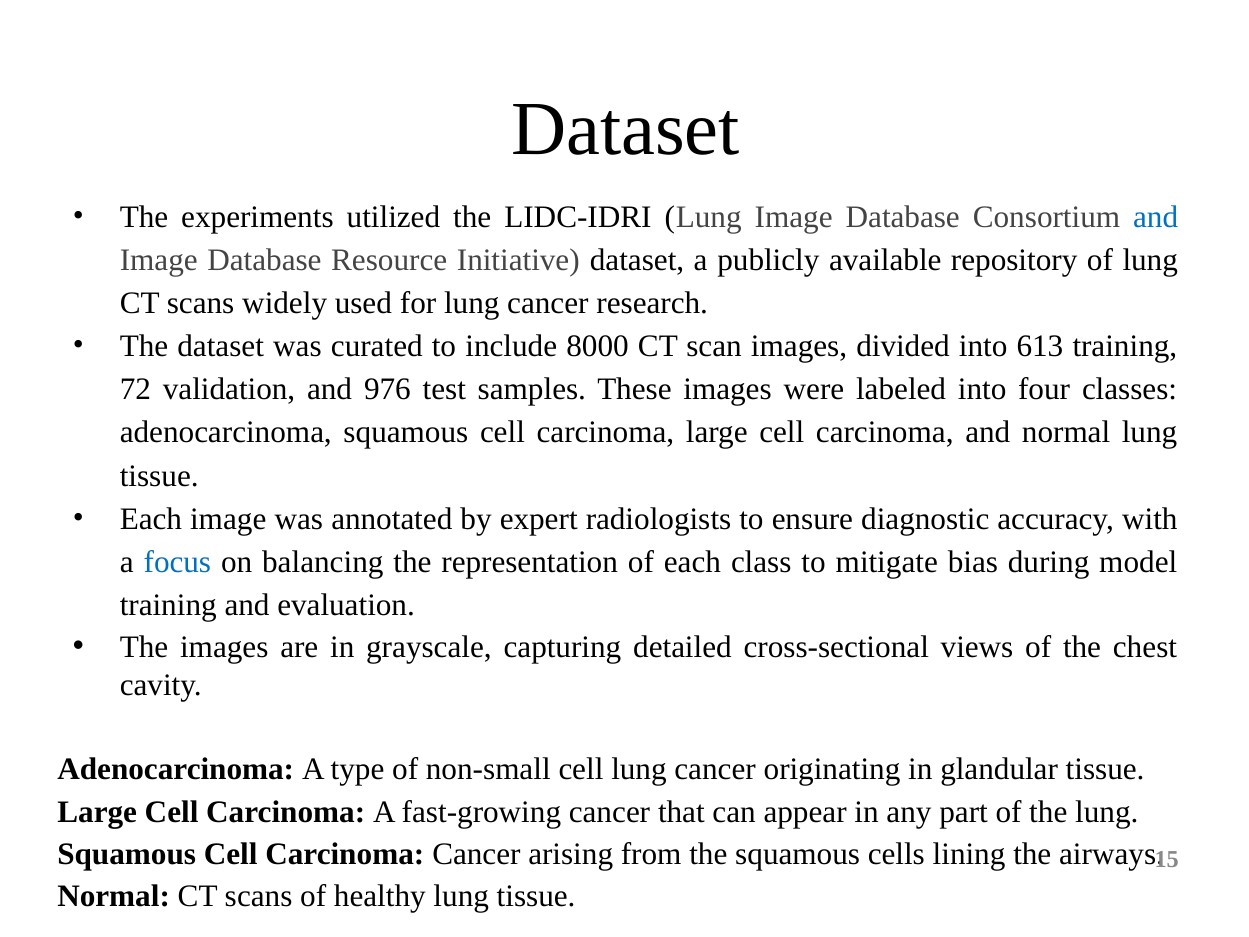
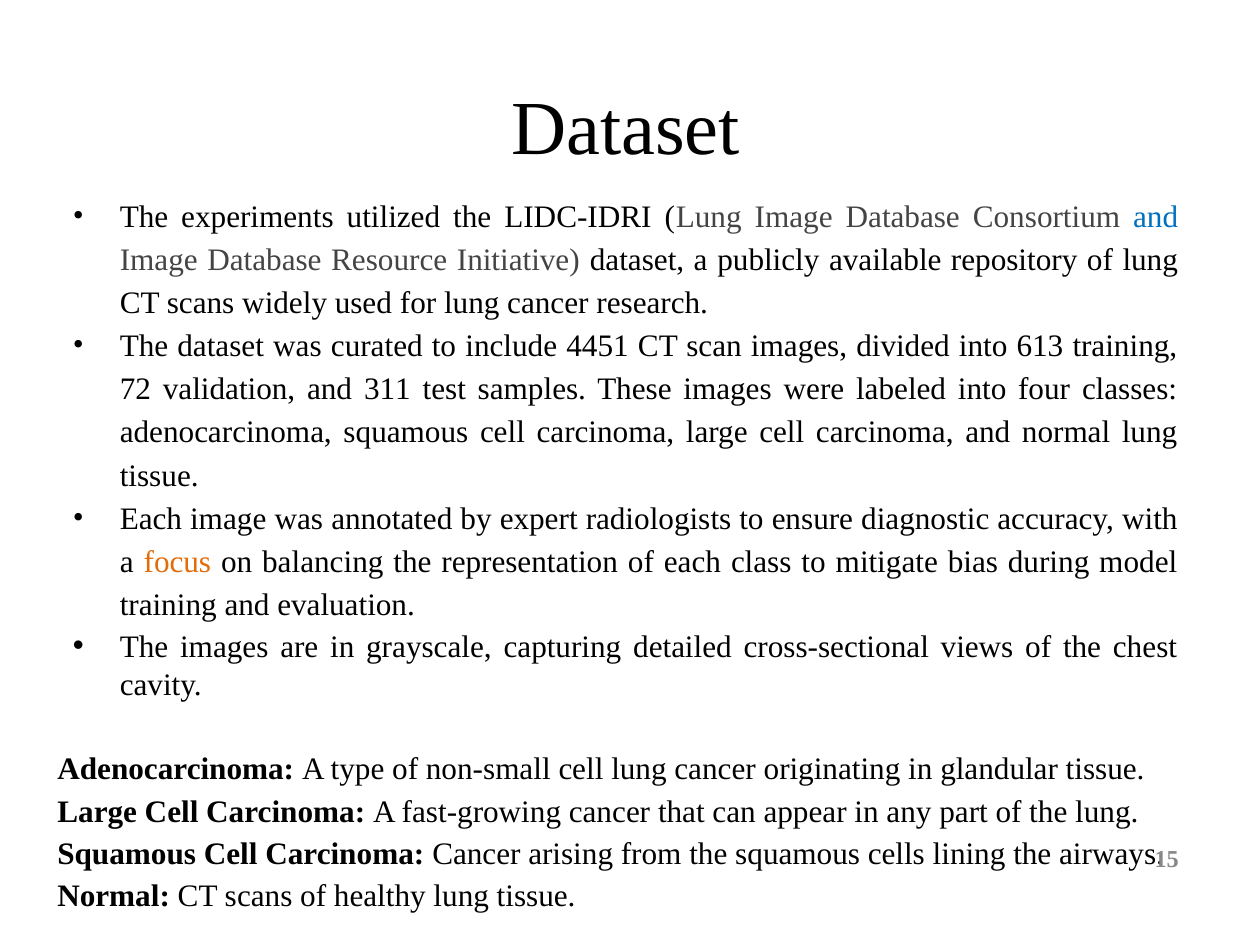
8000: 8000 -> 4451 (598, 346)
976: 976 -> 311 (387, 389)
focus colour: blue -> orange (177, 562)
